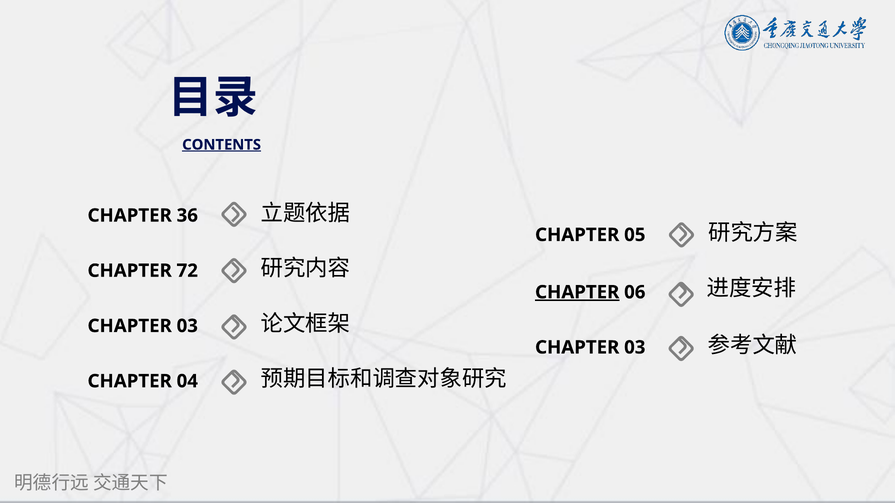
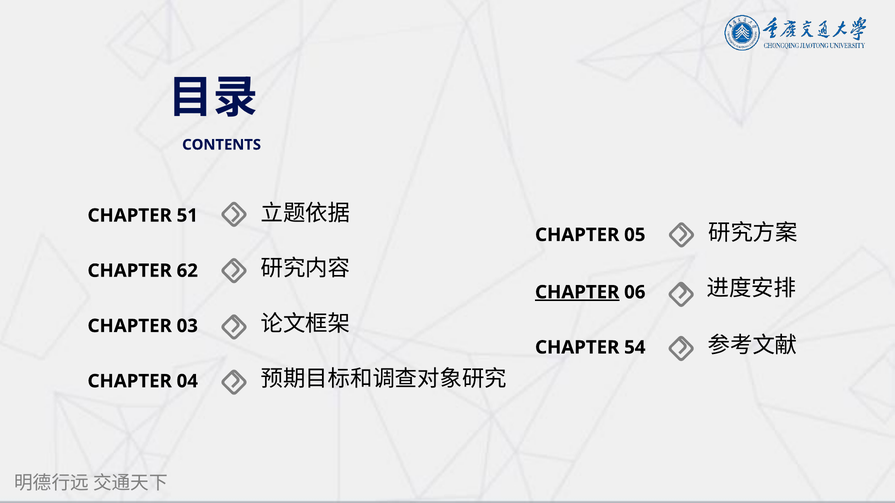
CONTENTS underline: present -> none (222, 145)
36: 36 -> 51 (187, 216)
72: 72 -> 62 (187, 271)
03: 03 -> 54 (635, 348)
